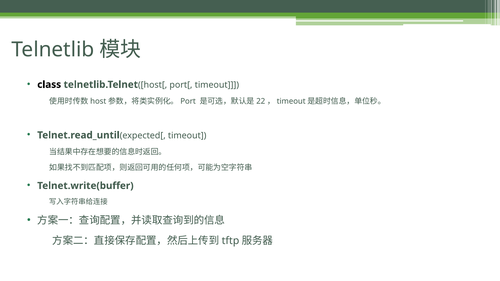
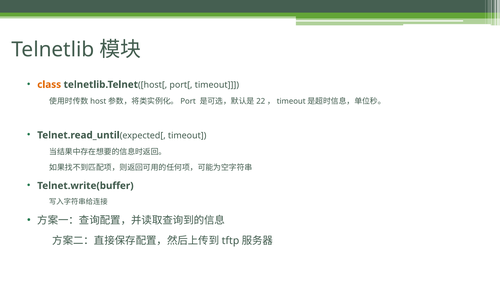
class colour: black -> orange (49, 85)
